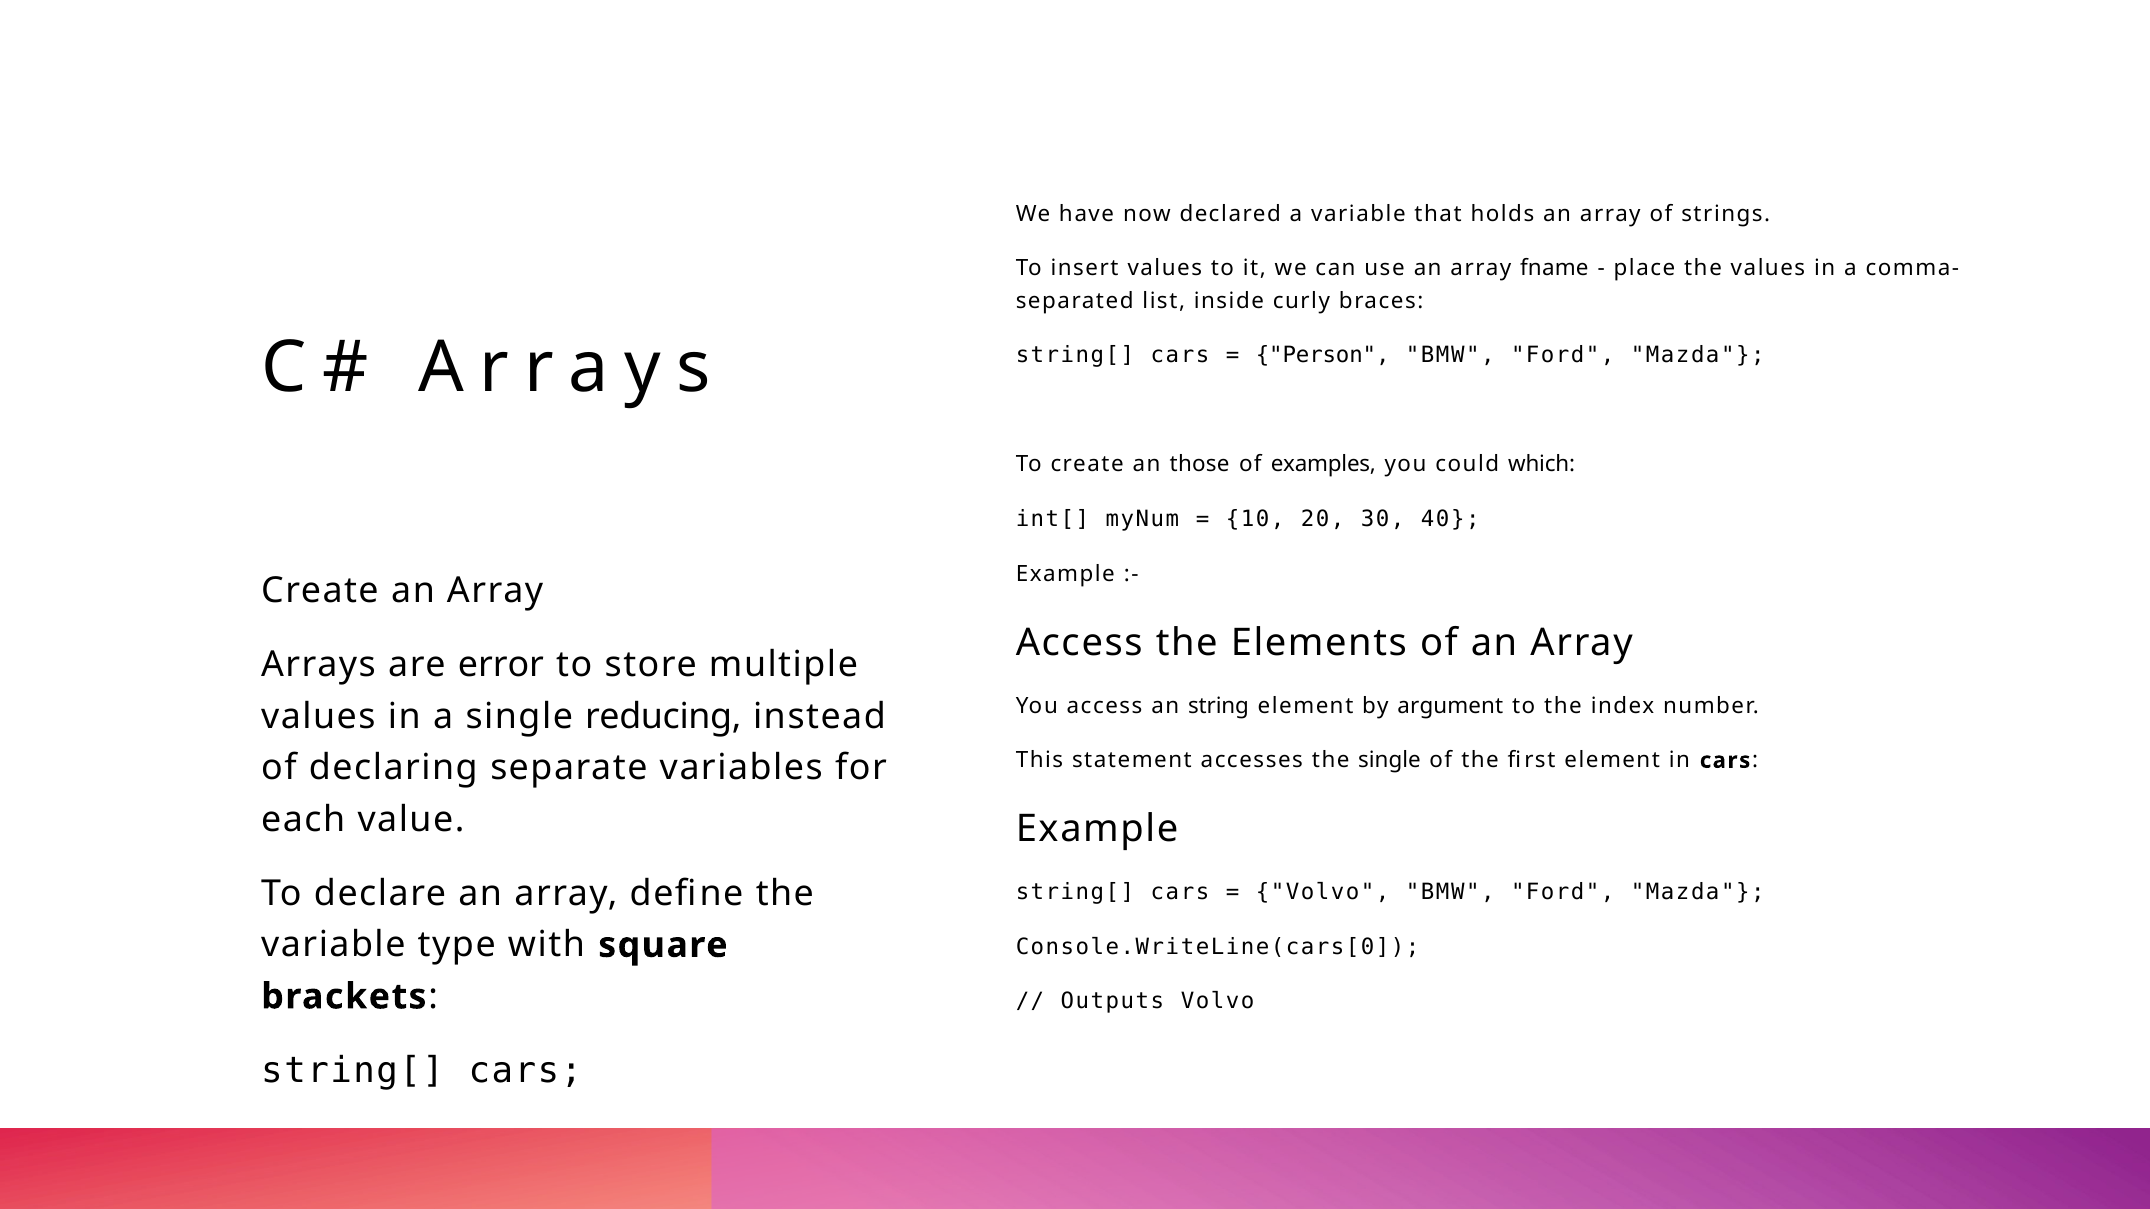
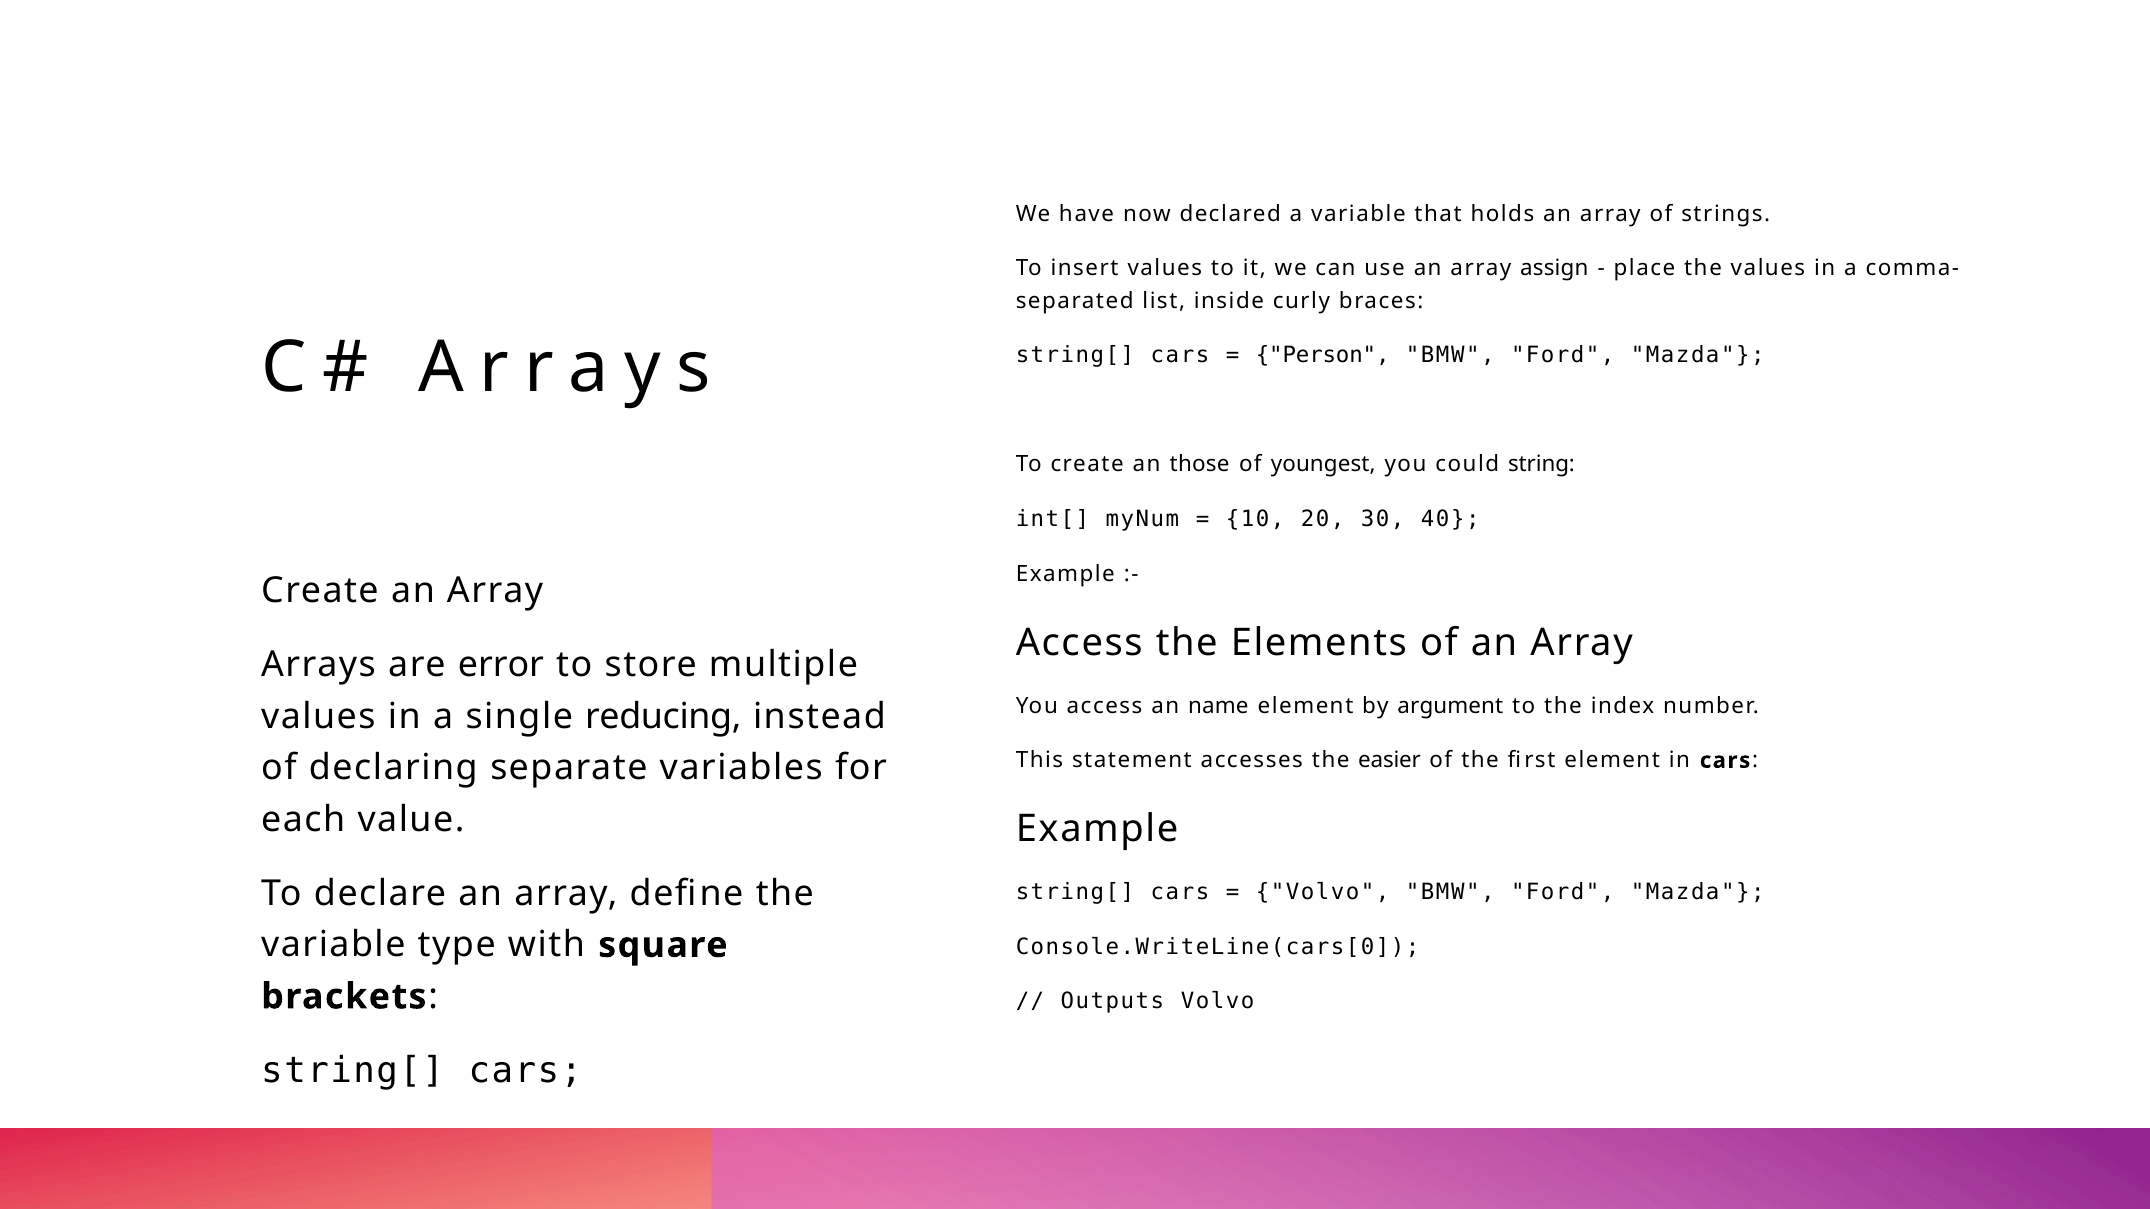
fname: fname -> assign (1554, 269)
examples: examples -> youngest (1323, 465)
which: which -> string (1542, 465)
string: string -> name (1218, 706)
the single: single -> easier (1390, 761)
